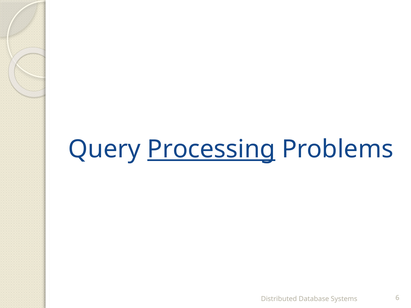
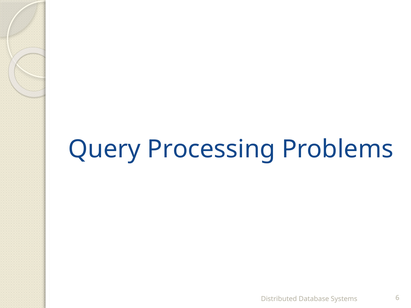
Processing underline: present -> none (211, 149)
